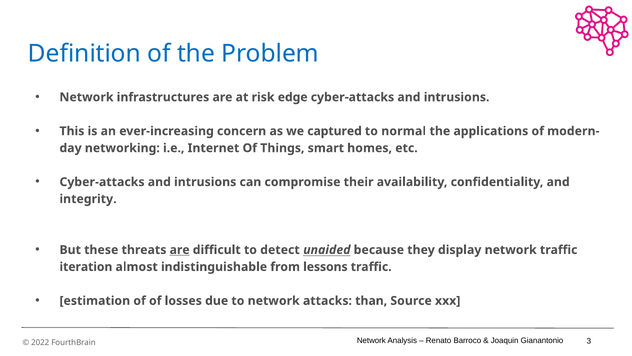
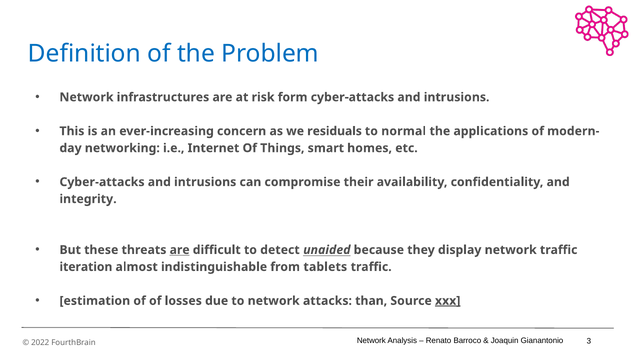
edge: edge -> form (293, 97)
captured: captured -> residuals (335, 131)
lessons: lessons -> tablets (325, 267)
xxx underline: none -> present (448, 300)
